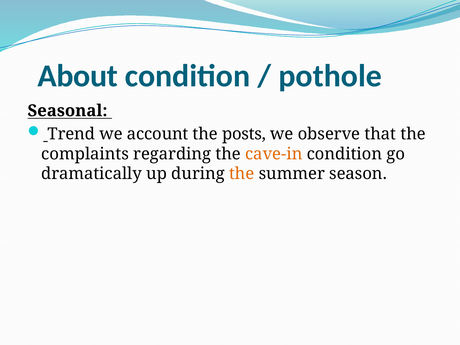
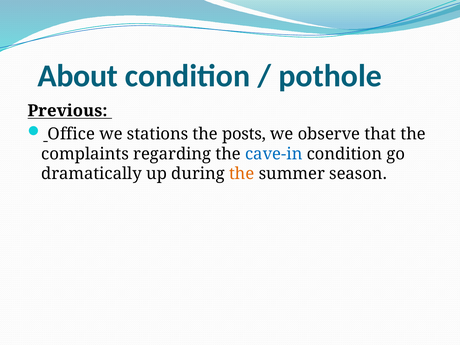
Seasonal: Seasonal -> Previous (67, 111)
Trend: Trend -> Office (71, 134)
account: account -> stations (158, 134)
cave-in colour: orange -> blue (274, 154)
